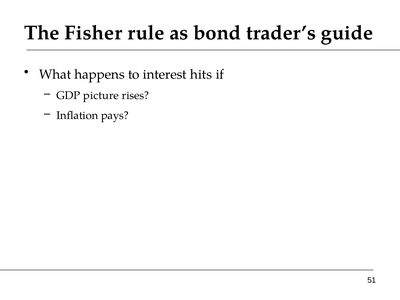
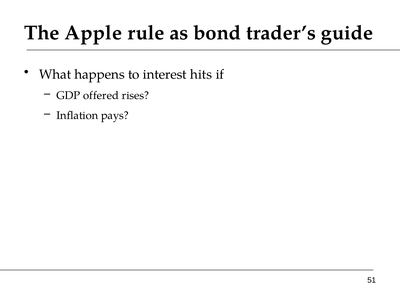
Fisher: Fisher -> Apple (93, 33)
picture: picture -> offered (101, 95)
